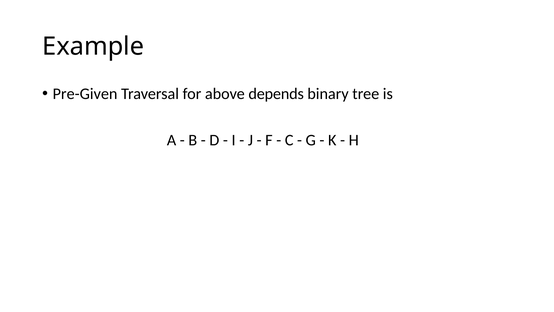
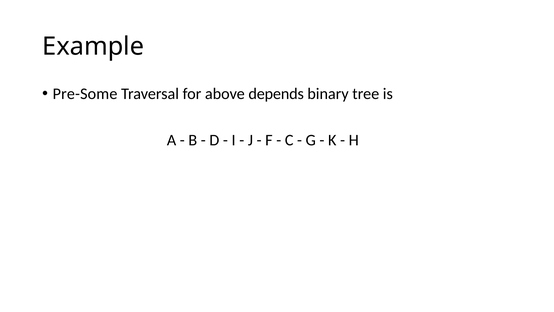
Pre-Given: Pre-Given -> Pre-Some (85, 94)
